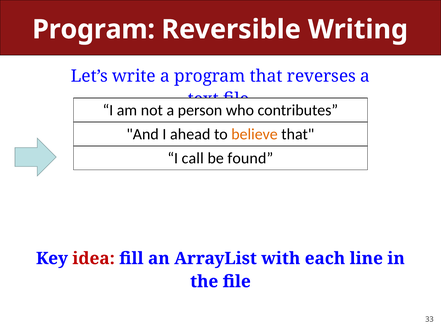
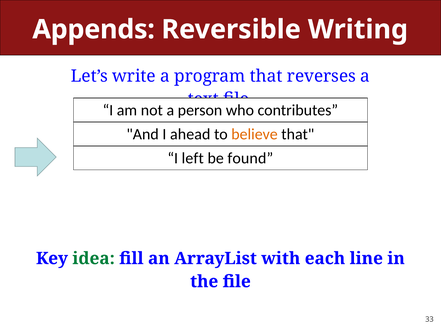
Program: Program -> Appends (94, 29)
call: call -> left (193, 158)
idea colour: red -> green (94, 258)
